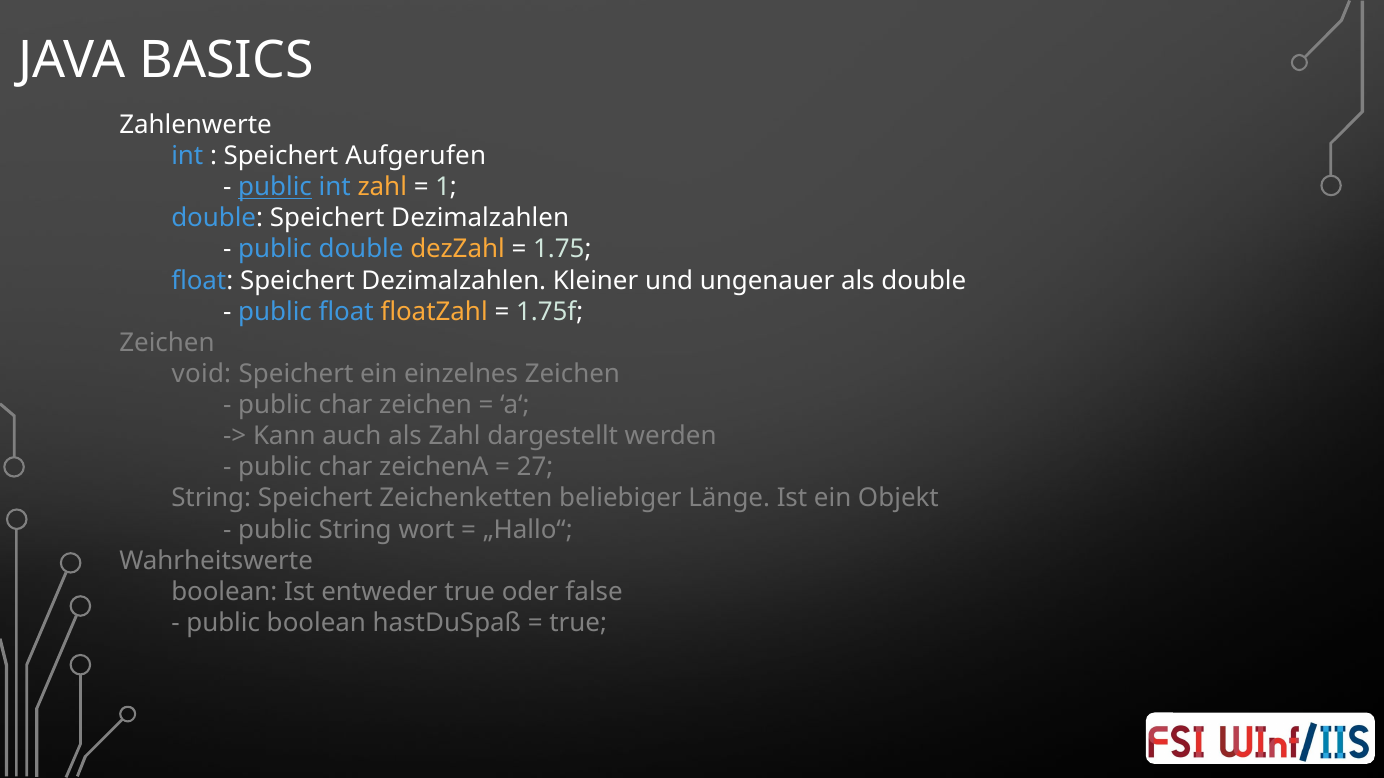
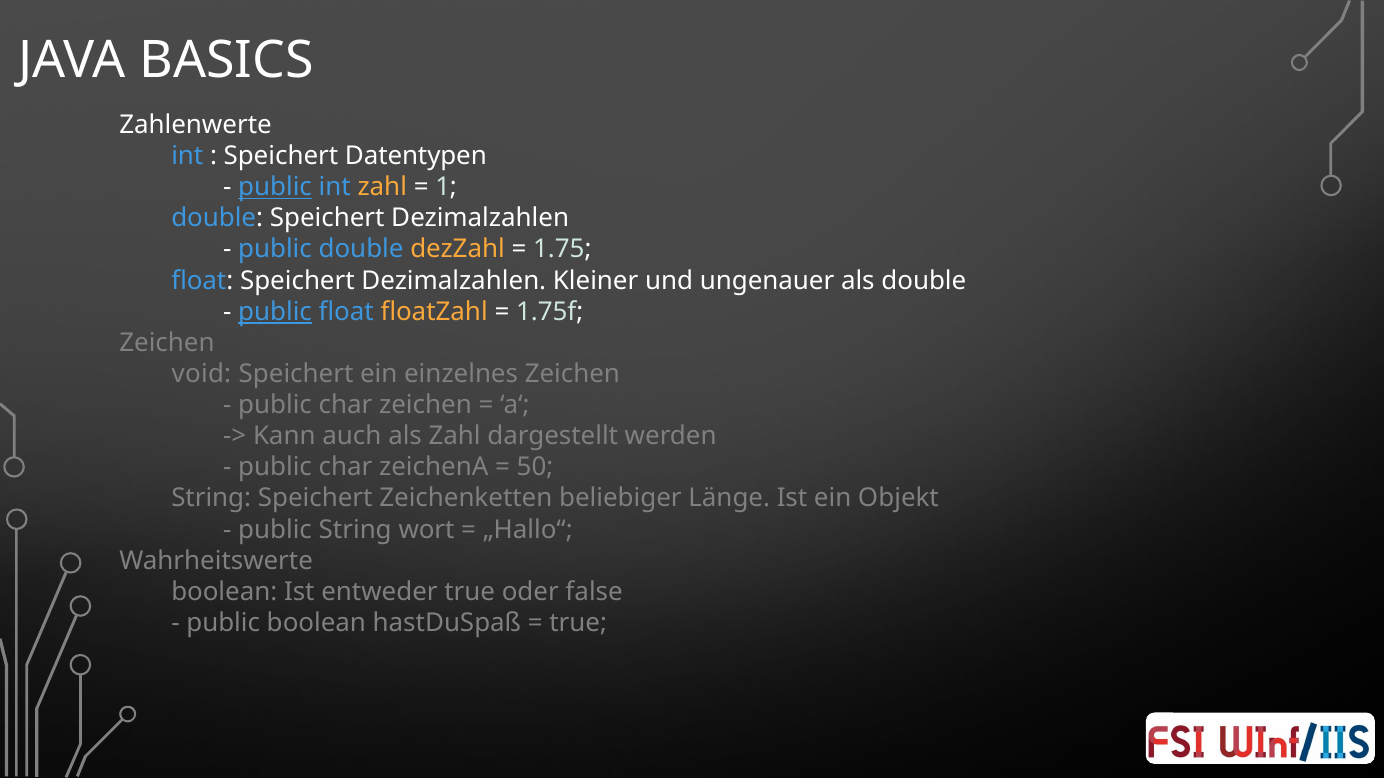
Aufgerufen: Aufgerufen -> Datentypen (416, 156)
public underline: none -> present (275, 312)
27: 27 -> 50 (535, 468)
